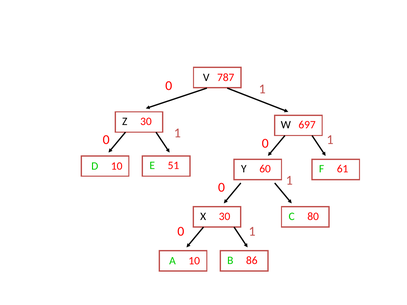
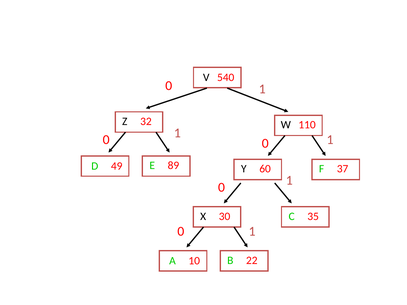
787: 787 -> 540 (226, 77)
Z 30: 30 -> 32 (146, 122)
697: 697 -> 110 (307, 125)
D 10: 10 -> 49 (117, 166)
51: 51 -> 89 (173, 166)
61: 61 -> 37 (343, 169)
80: 80 -> 35 (313, 216)
86: 86 -> 22 (252, 261)
